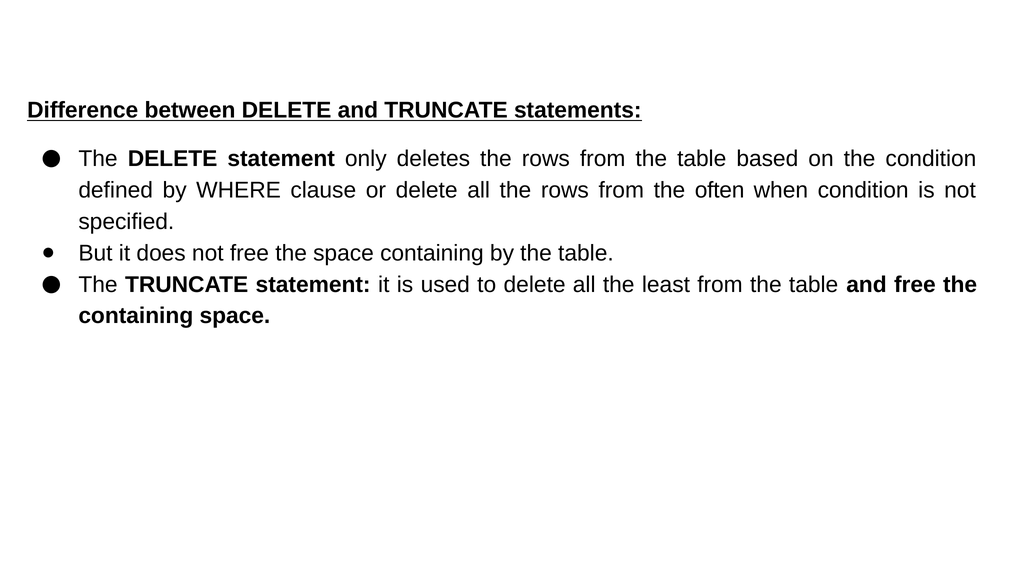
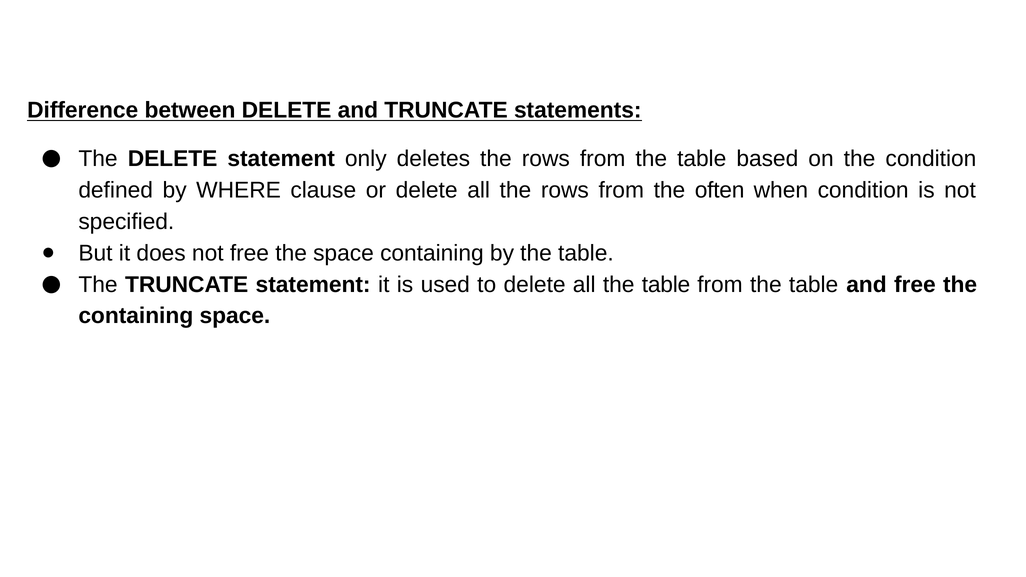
all the least: least -> table (666, 285)
